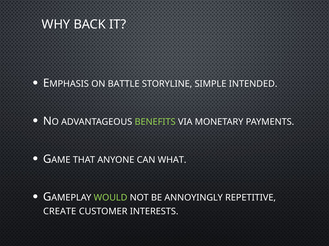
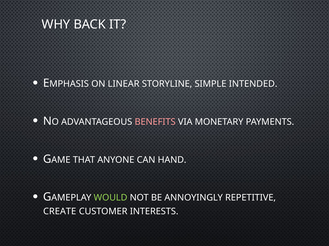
BATTLE: BATTLE -> LINEAR (124, 84)
BENEFITS colour: light green -> pink (155, 122)
WHAT: WHAT -> HAND (172, 160)
